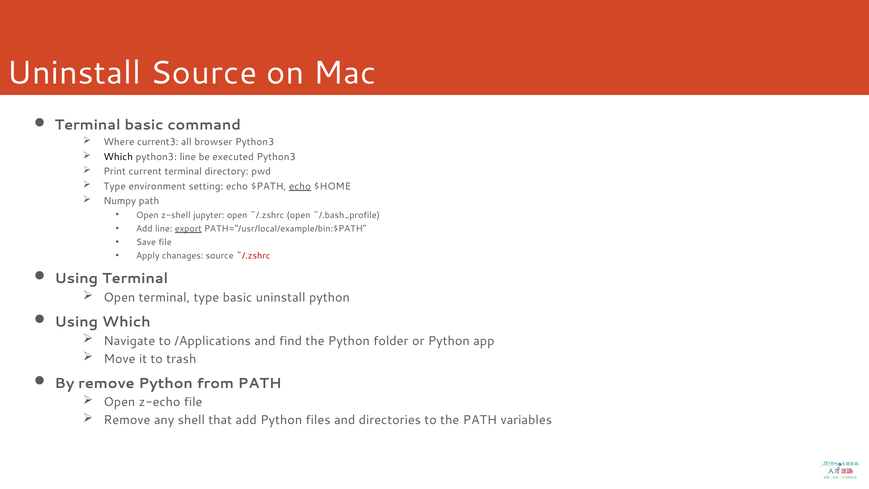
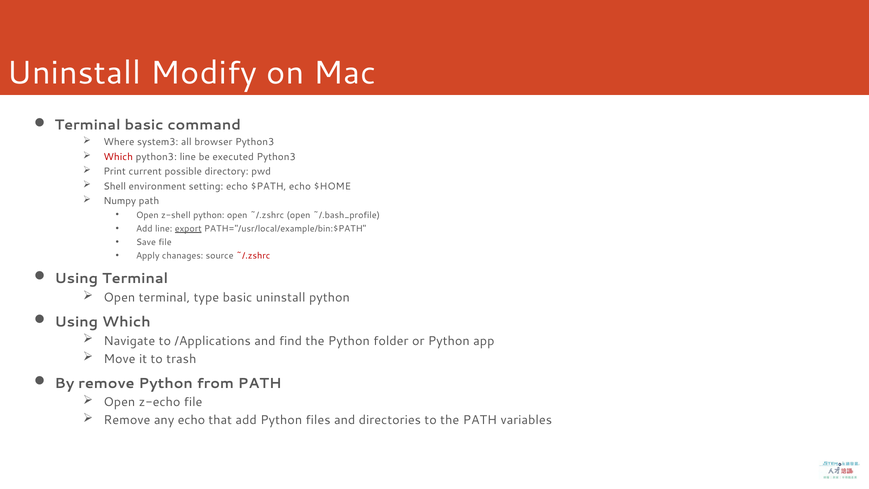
Uninstall Source: Source -> Modify (204, 73)
current3: current3 -> system3 (158, 142)
Which colour: black -> red (118, 157)
current terminal: terminal -> possible (183, 172)
Type: Type -> Shell (115, 186)
echo underline: present -> none (300, 186)
z-shell jupyter: jupyter -> python (209, 215)
any shell: shell -> echo (191, 420)
